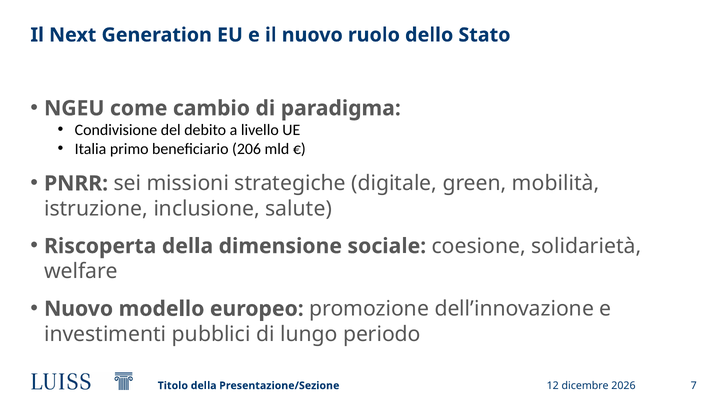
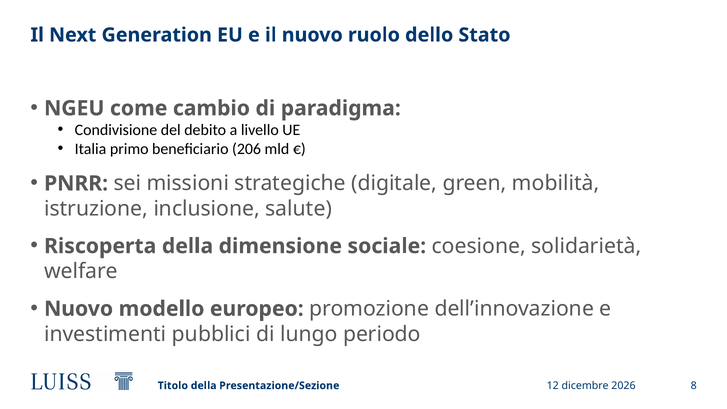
7: 7 -> 8 (694, 386)
